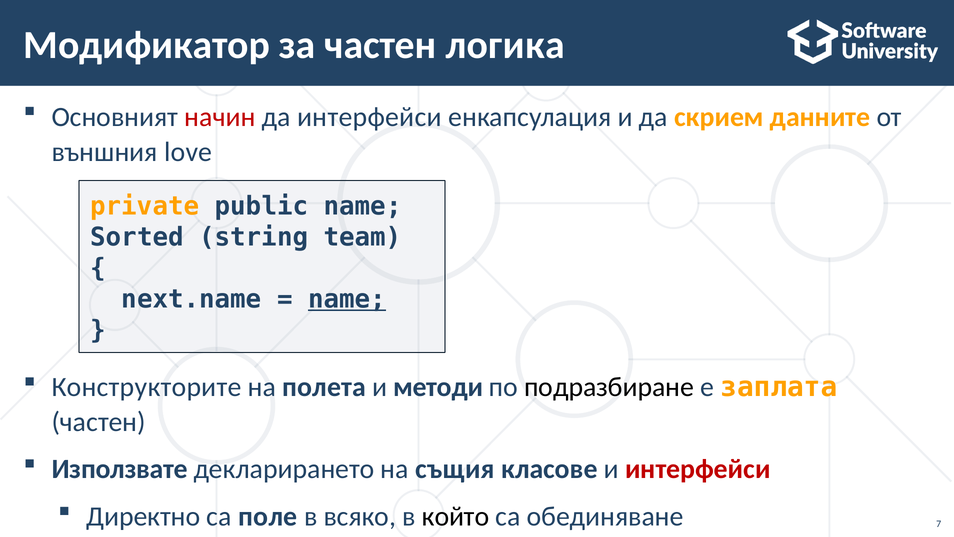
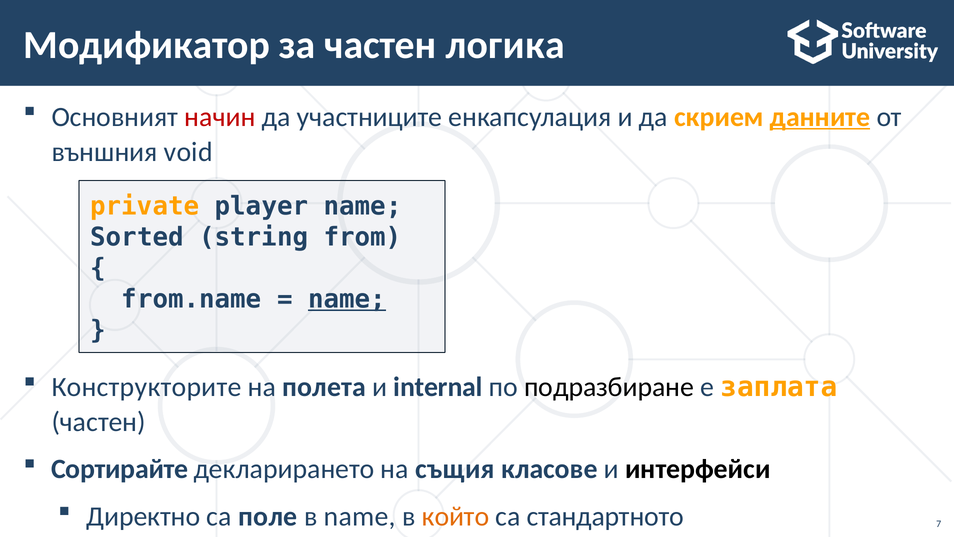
да интерфейси: интерфейси -> участниците (370, 117)
данните underline: none -> present (820, 117)
love: love -> void (188, 152)
public: public -> player (261, 206)
team: team -> from (363, 237)
next.name: next.name -> from.name (191, 299)
методи: методи -> internal (438, 387)
Използвате: Използвате -> Сортирайте (120, 469)
интерфейси colour: red -> black (698, 469)
в всяко: всяко -> name (360, 516)
който colour: black -> orange (455, 516)
обединяване: обединяване -> стандартното (605, 516)
